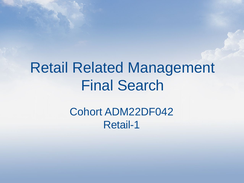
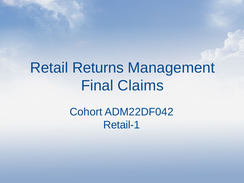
Related: Related -> Returns (98, 68)
Search: Search -> Claims (141, 86)
